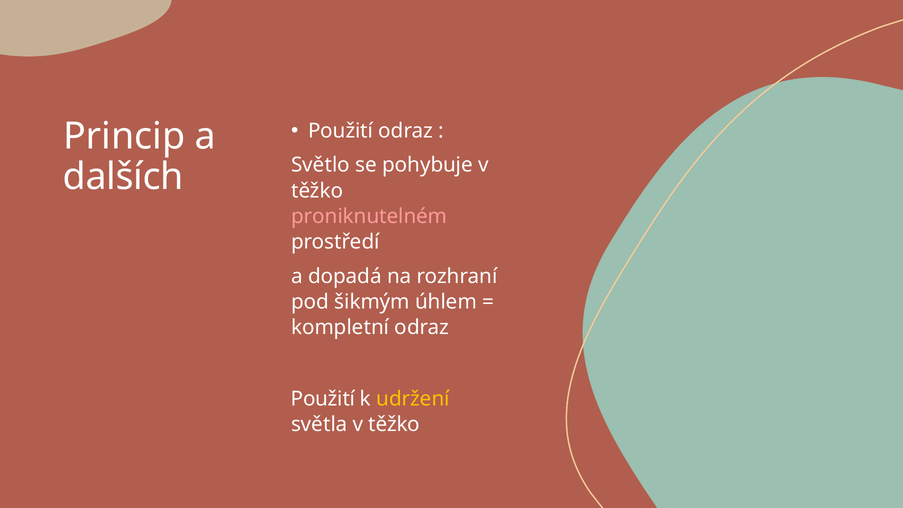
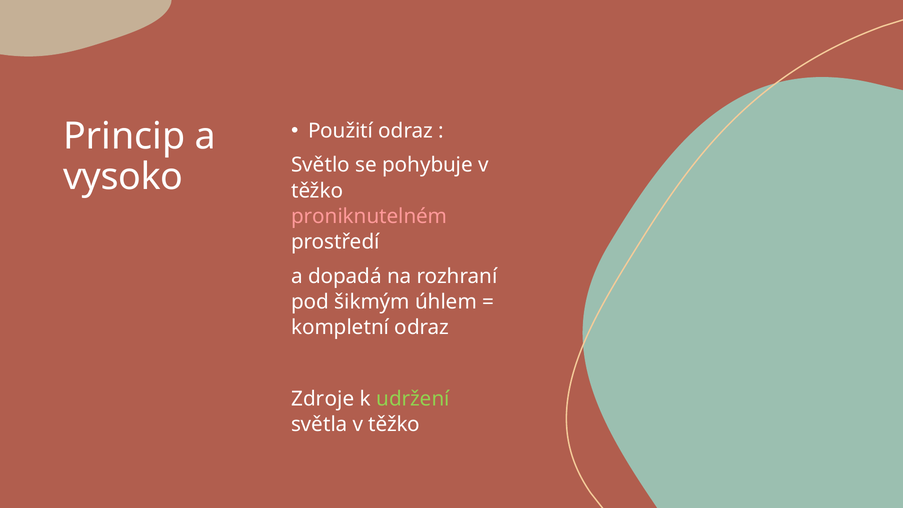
dalších: dalších -> vysoko (123, 177)
Použití: Použití -> Zdroje (323, 399)
udržení colour: yellow -> light green (413, 399)
